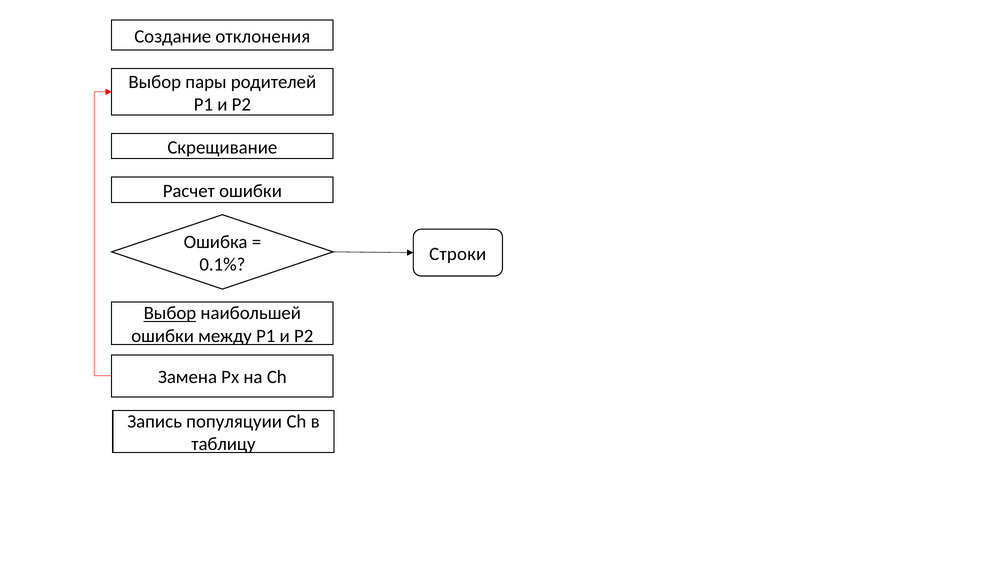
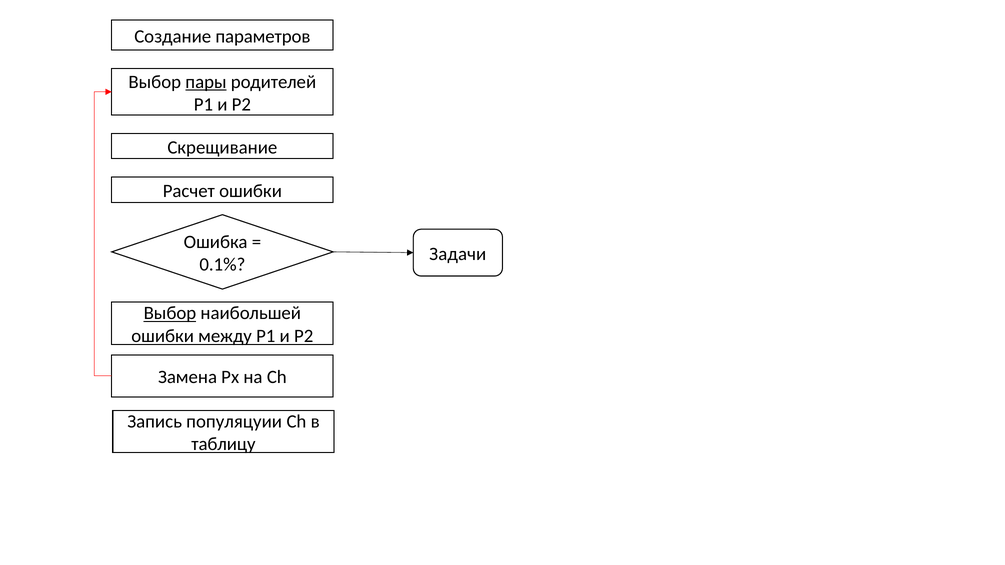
отклонения: отклонения -> параметров (263, 36)
пары underline: none -> present (206, 82)
Строки: Строки -> Задачи (458, 254)
